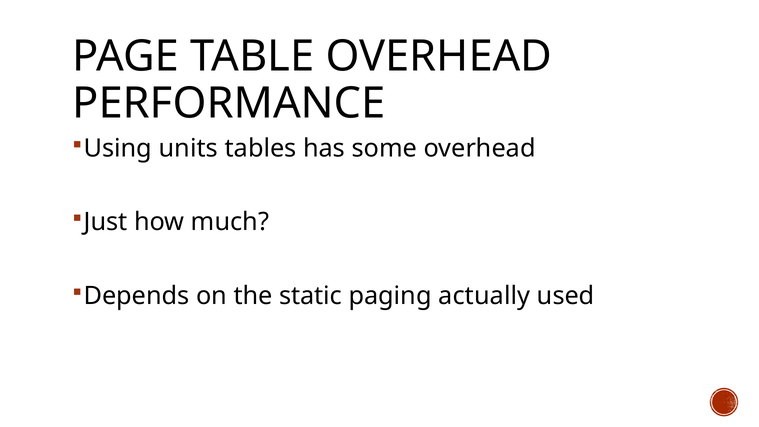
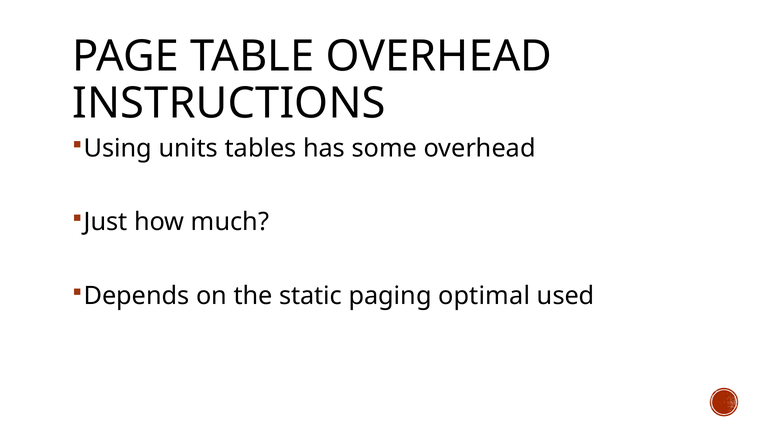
PERFORMANCE: PERFORMANCE -> INSTRUCTIONS (229, 103)
actually: actually -> optimal (484, 296)
